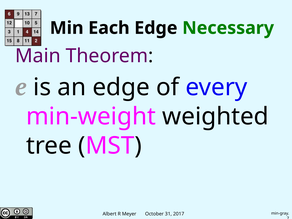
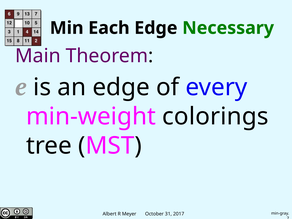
weighted: weighted -> colorings (215, 117)
